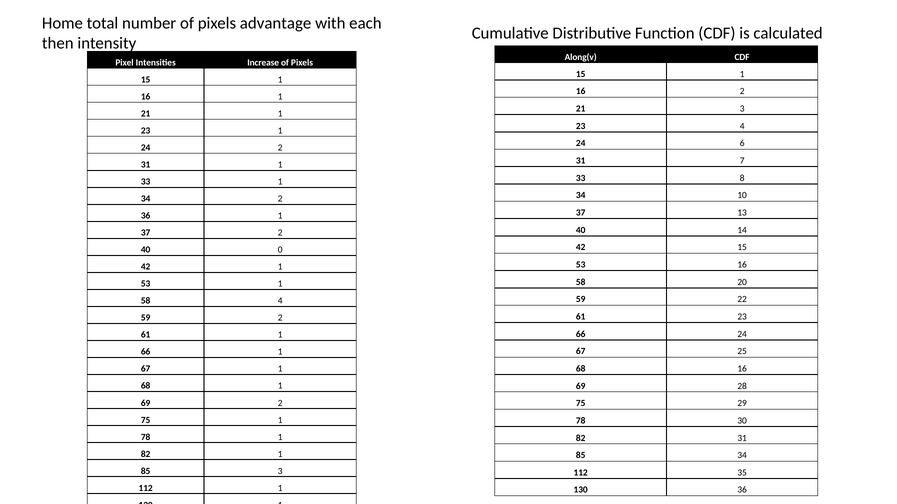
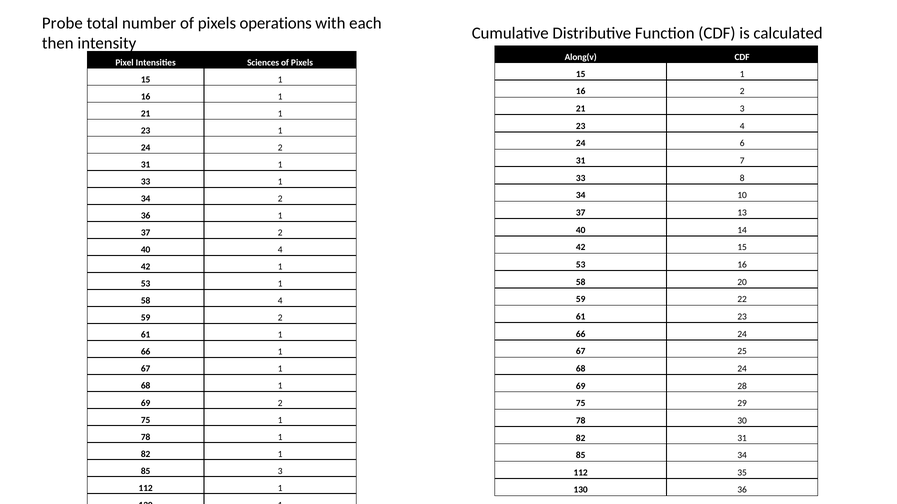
Home: Home -> Probe (62, 23)
advantage: advantage -> operations (276, 23)
Increase: Increase -> Sciences (263, 63)
40 0: 0 -> 4 (280, 250)
68 16: 16 -> 24 (742, 369)
